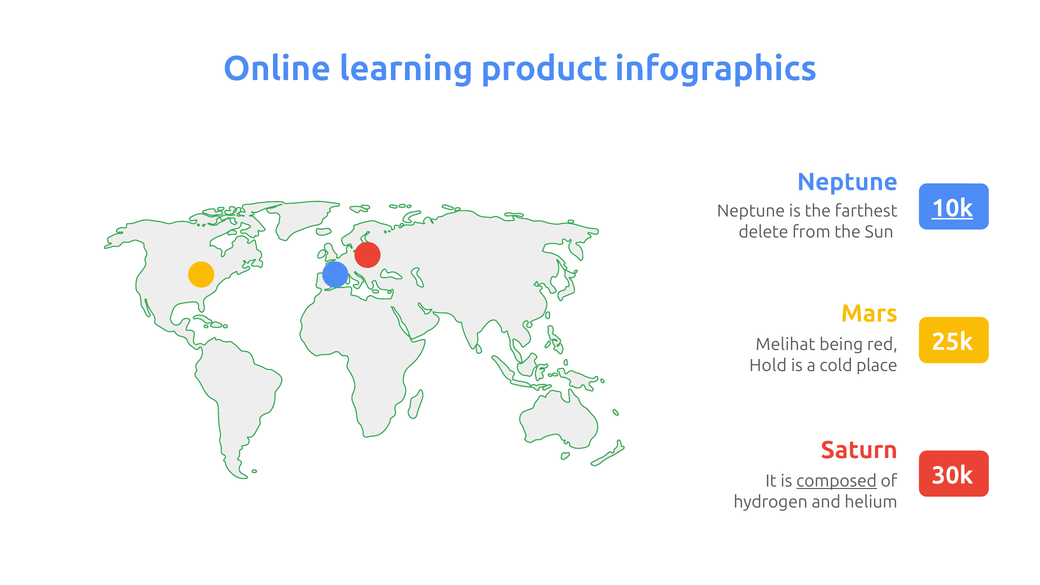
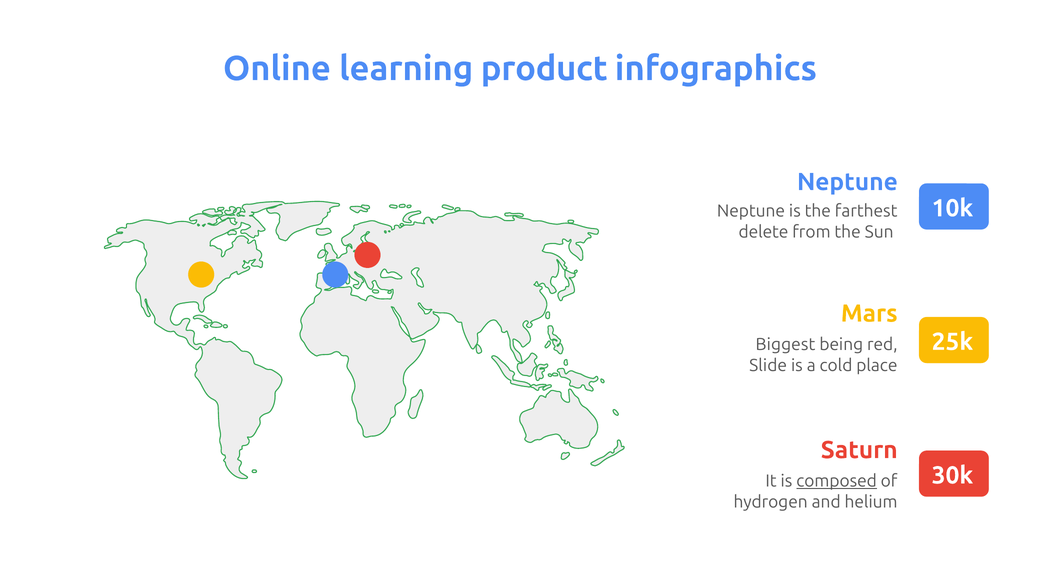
10k underline: present -> none (952, 208)
Melihat: Melihat -> Biggest (785, 345)
Hold: Hold -> Slide (768, 365)
